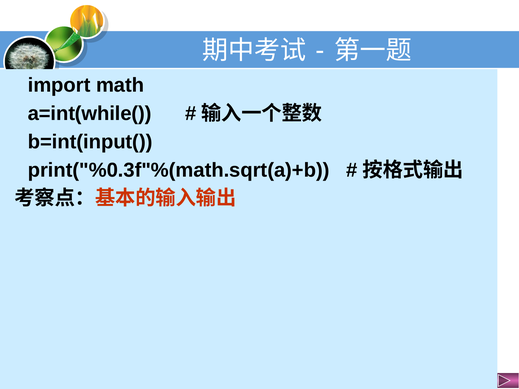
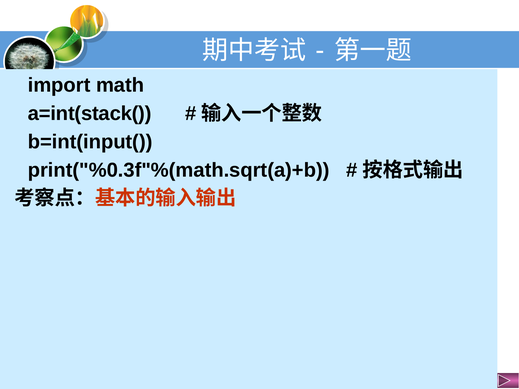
a=int(while(: a=int(while( -> a=int(stack( (90, 114)
